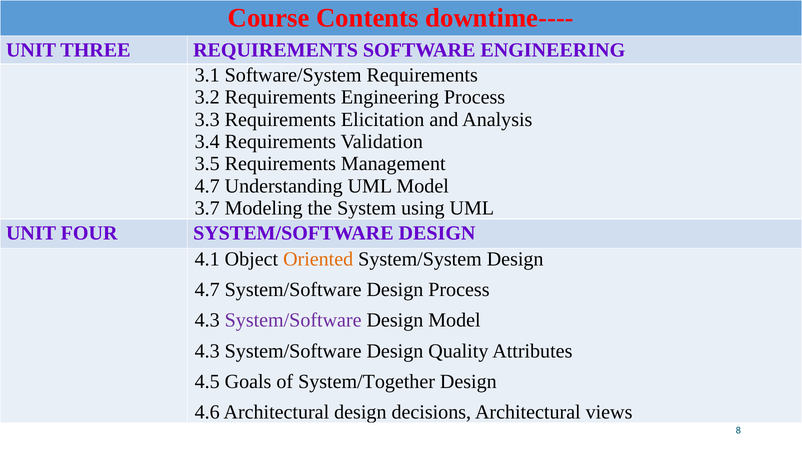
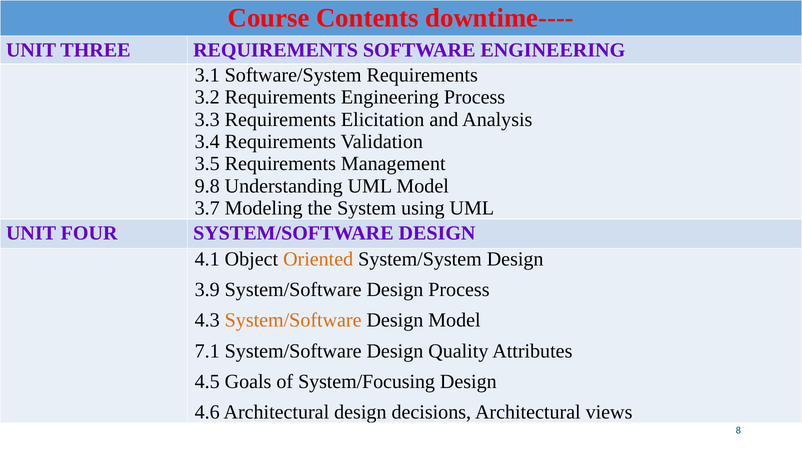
4.7: 4.7 -> 9.8 (207, 186)
4.7: 4.7 -> 3.9 (207, 290)
System/Software colour: purple -> orange (293, 320)
4.3: 4.3 -> 7.1 (207, 351)
System/Together: System/Together -> System/Focusing (367, 382)
